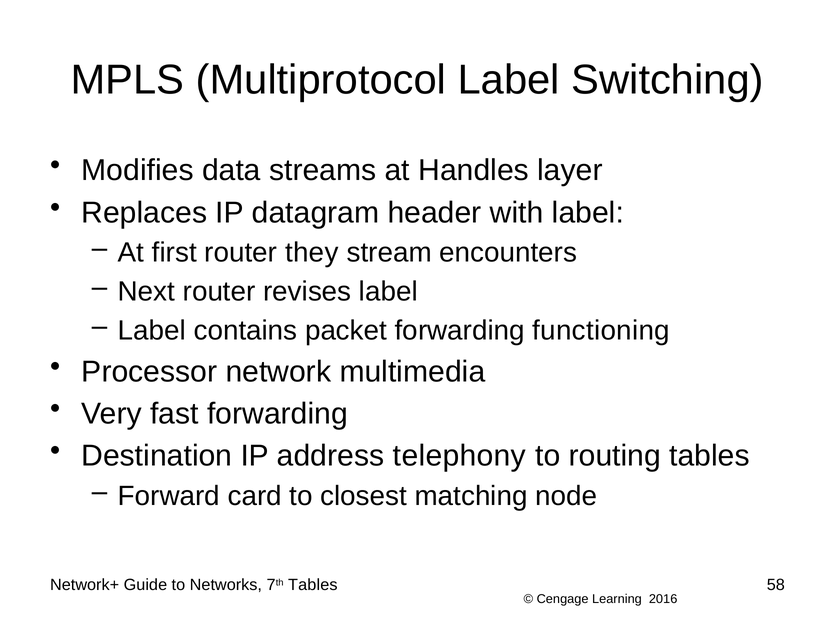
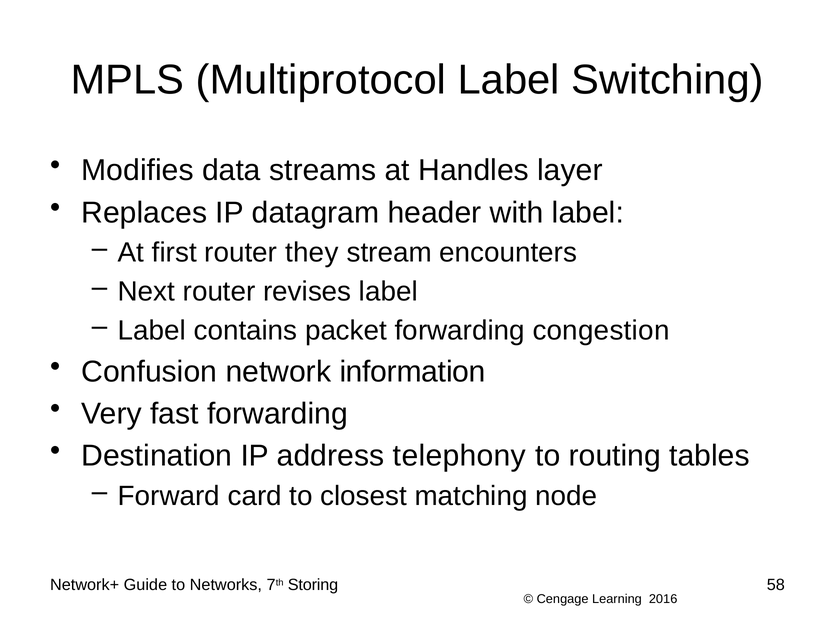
functioning: functioning -> congestion (601, 331)
Processor: Processor -> Confusion (149, 372)
multimedia: multimedia -> information (413, 372)
7th Tables: Tables -> Storing (313, 585)
